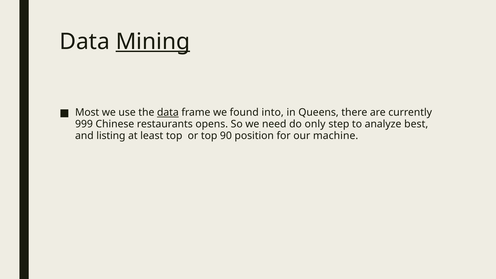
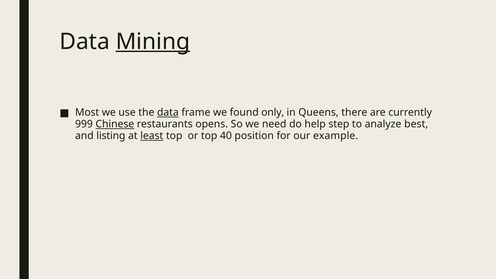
into: into -> only (273, 112)
Chinese underline: none -> present (115, 124)
only: only -> help (315, 124)
least underline: none -> present (152, 136)
90: 90 -> 40 (226, 136)
machine: machine -> example (336, 136)
